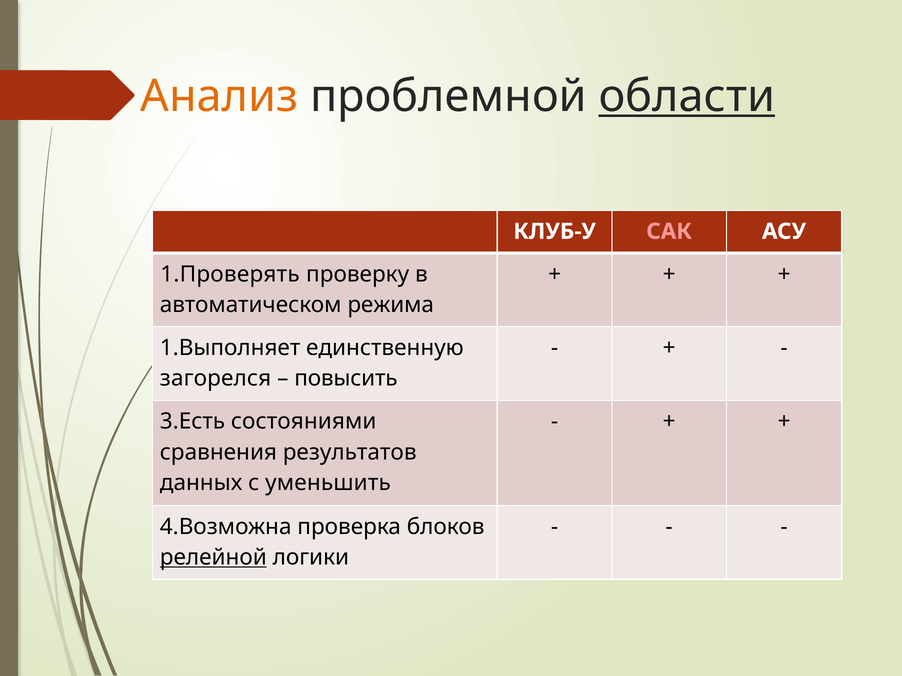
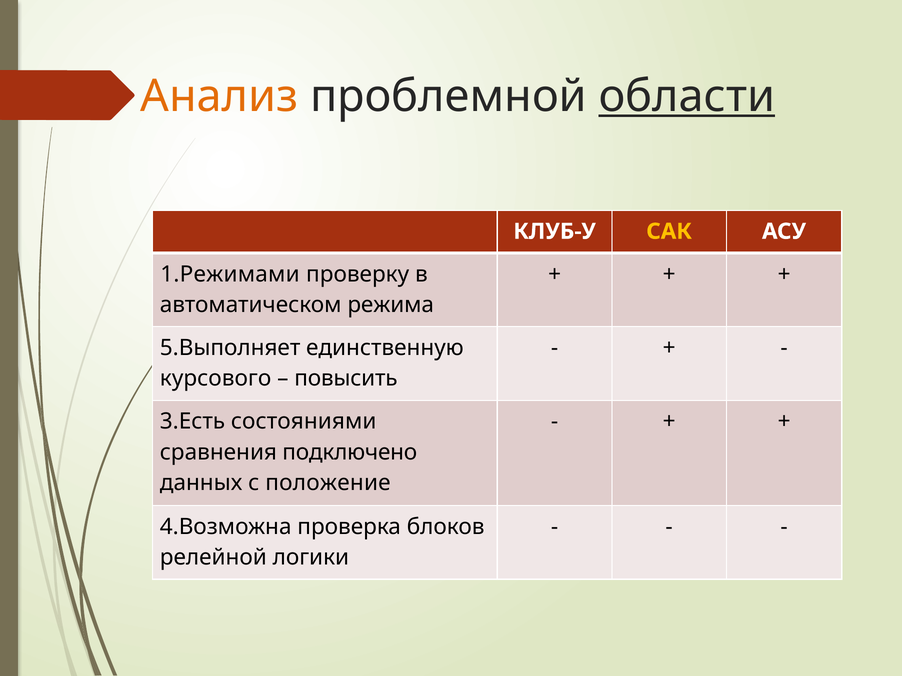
САК colour: pink -> yellow (669, 232)
1.Проверять: 1.Проверять -> 1.Режимами (230, 274)
1.Выполняет: 1.Выполняет -> 5.Выполняет (230, 348)
загорелся: загорелся -> курсового (216, 379)
результатов: результатов -> подключено (350, 452)
уменьшить: уменьшить -> положение (328, 483)
релейной underline: present -> none (213, 558)
